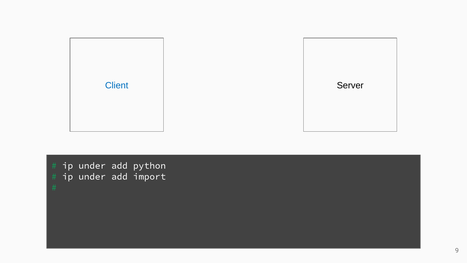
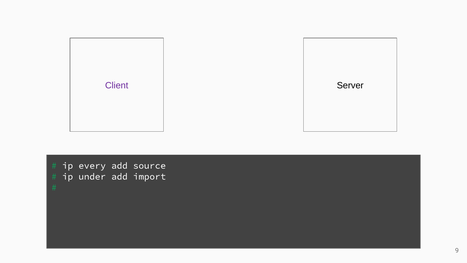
Client colour: blue -> purple (117, 85)
under: under -> every (92, 165)
python: python -> source (149, 165)
